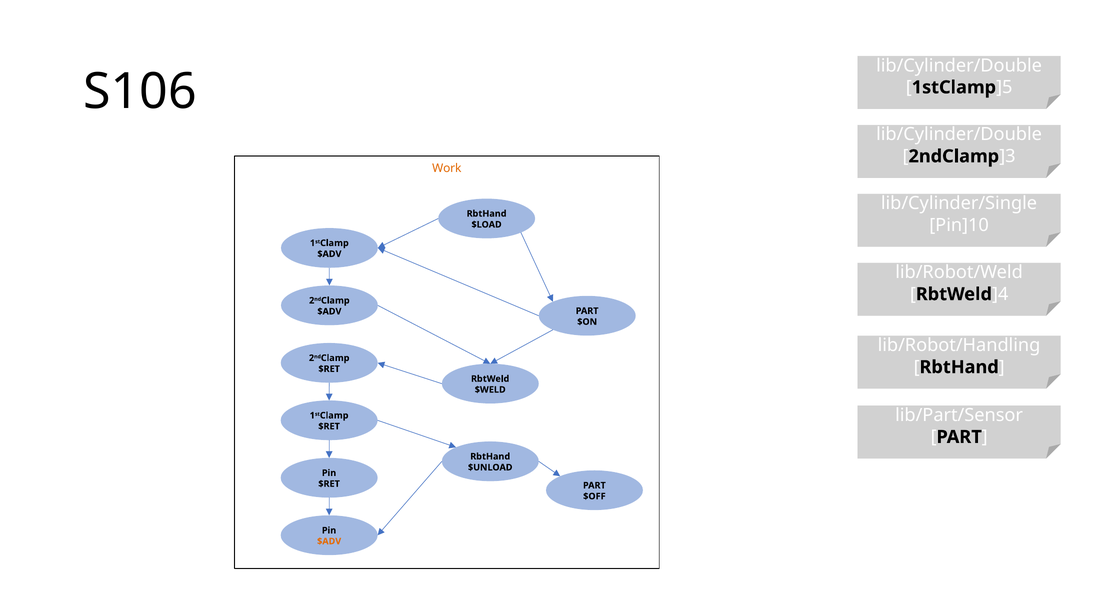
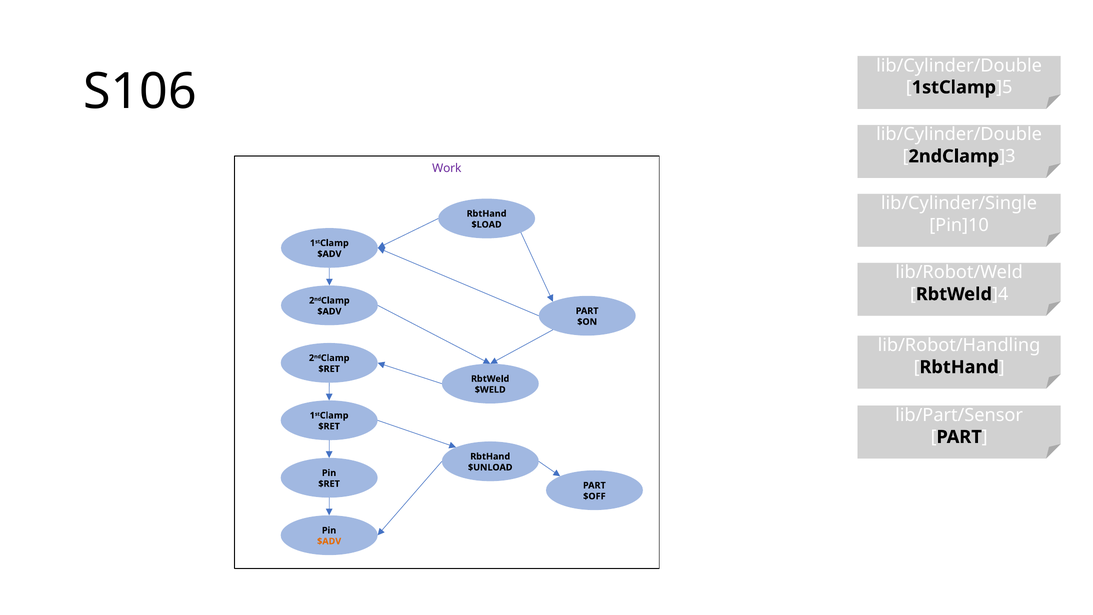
Work colour: orange -> purple (447, 168)
